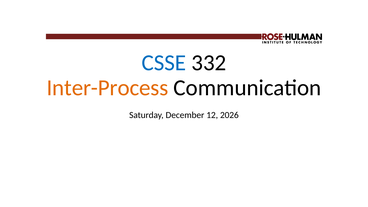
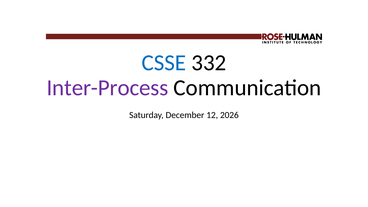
Inter-Process colour: orange -> purple (107, 88)
